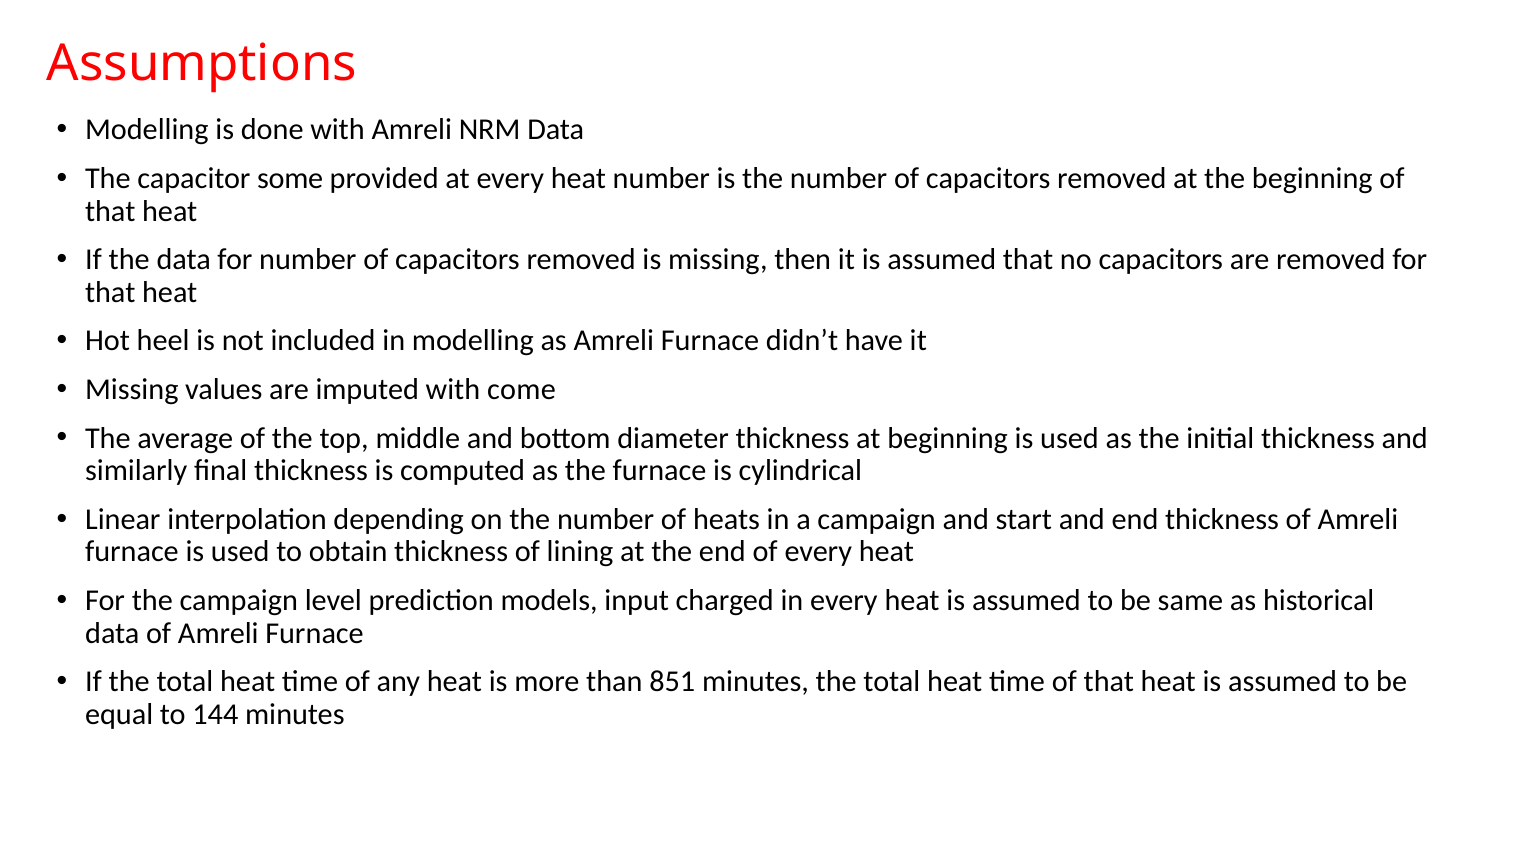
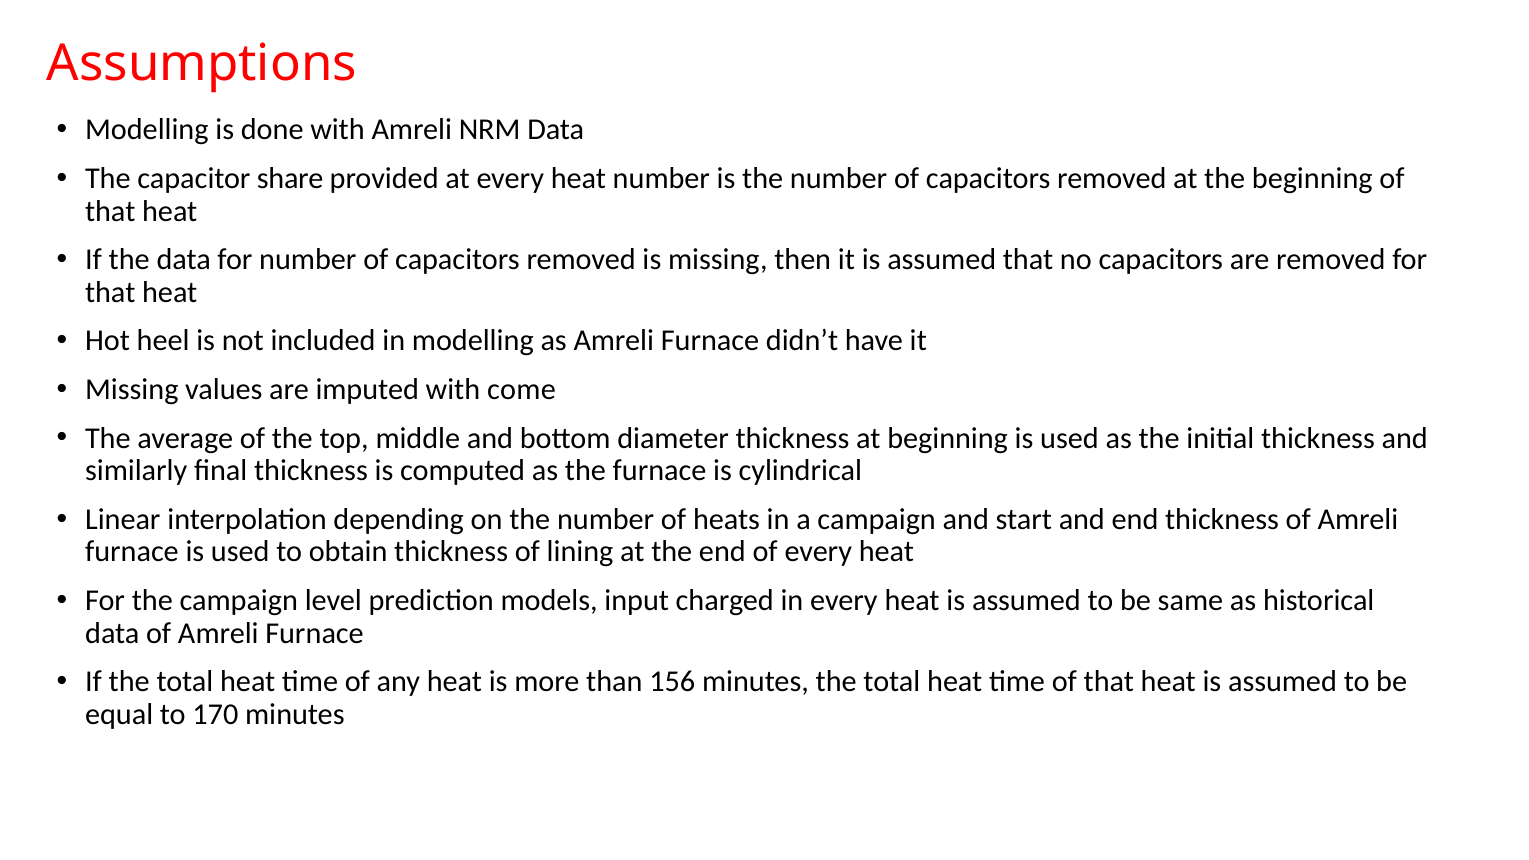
some: some -> share (290, 179)
851: 851 -> 156 (672, 682)
144: 144 -> 170 (215, 714)
